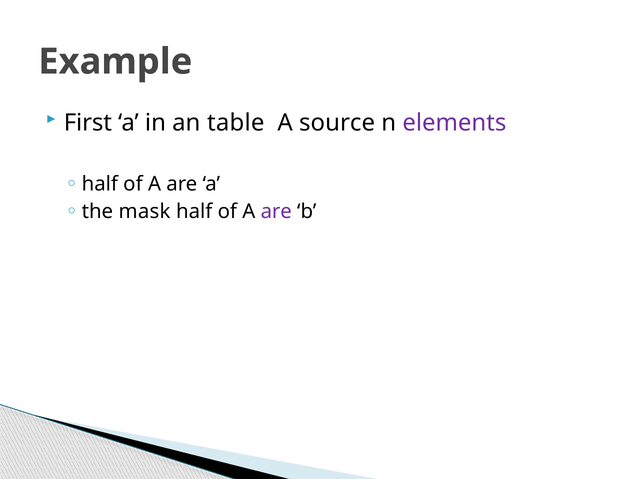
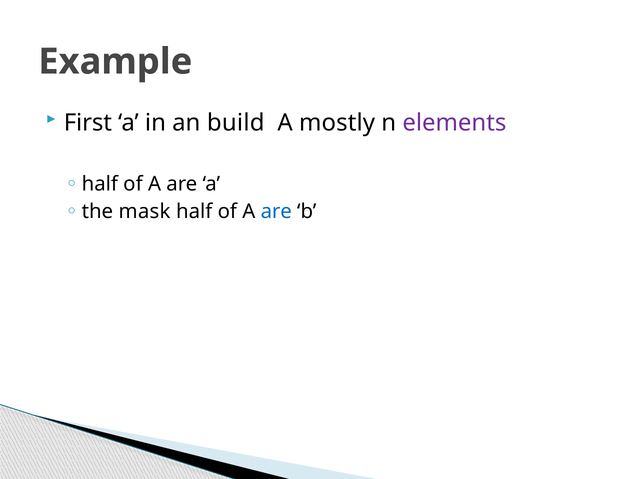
table: table -> build (236, 123)
source: source -> mostly (337, 123)
are colour: purple -> blue (276, 212)
